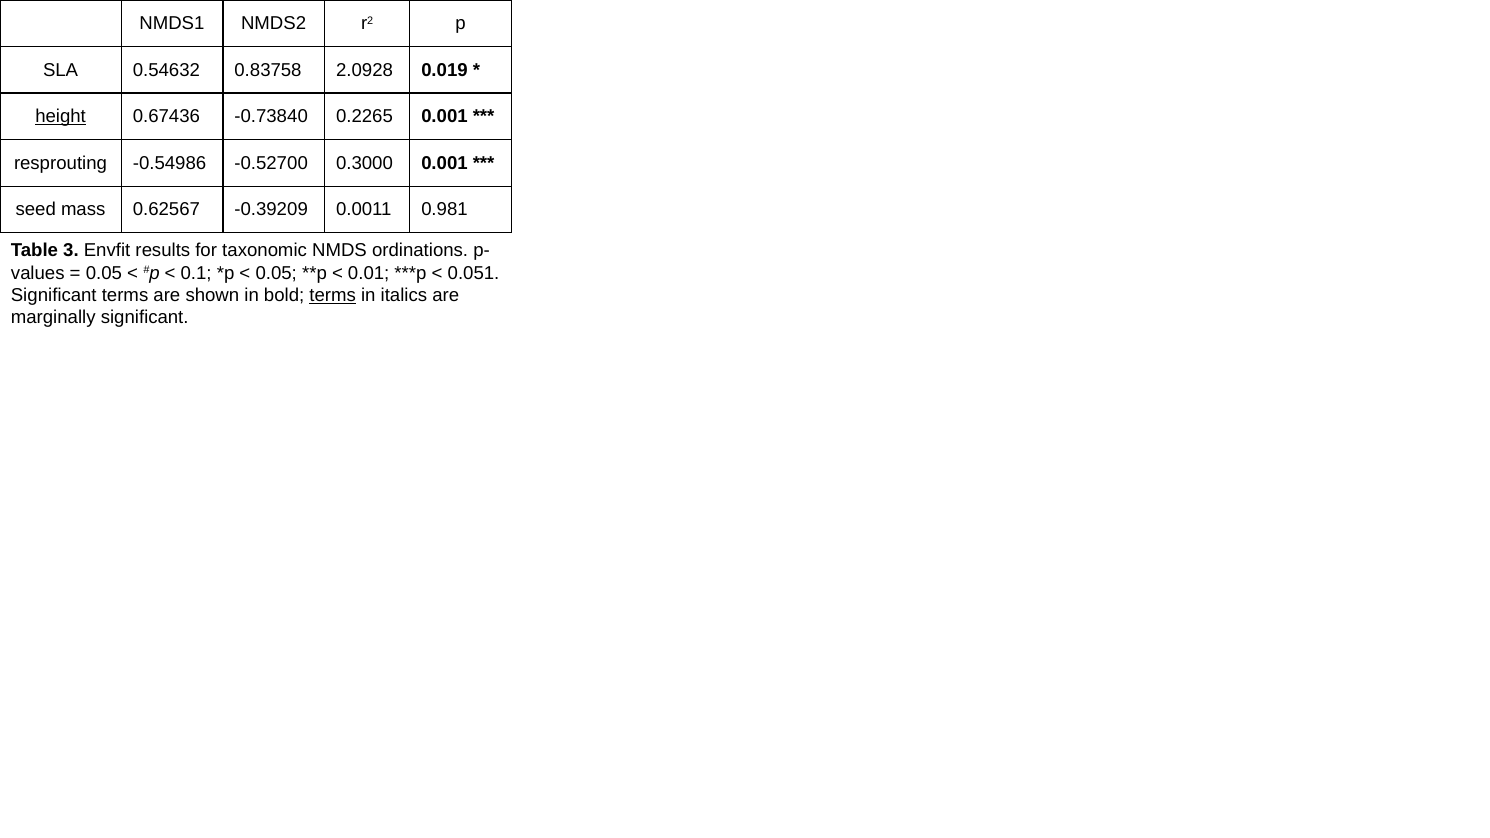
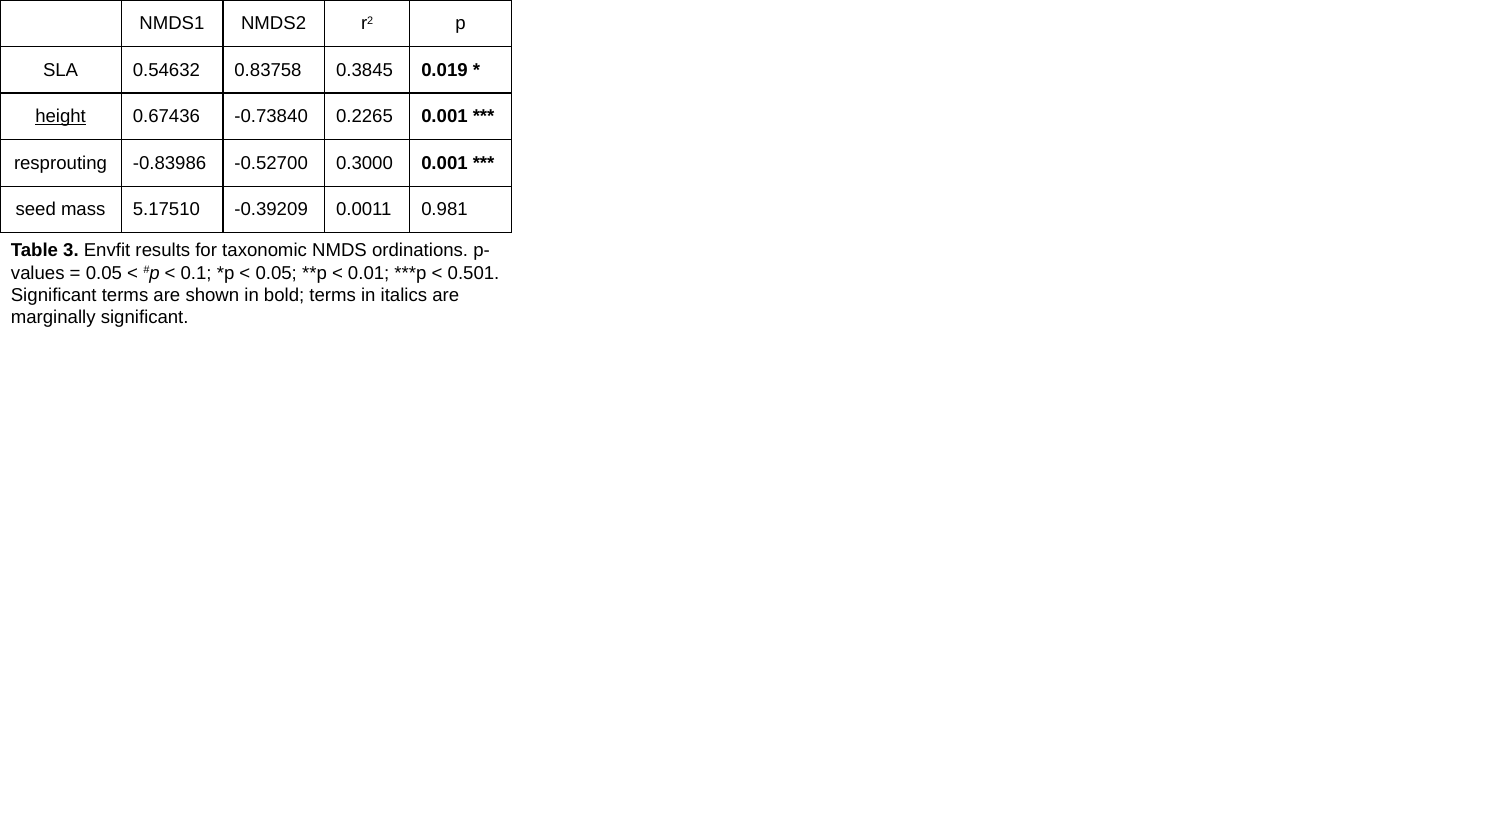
2.0928: 2.0928 -> 0.3845 (365, 70)
-0.54986: -0.54986 -> -0.83986 (170, 163)
0.62567: 0.62567 -> 5.17510 (166, 210)
0.051: 0.051 -> 0.501 (474, 273)
terms underline: present -> none (333, 295)
